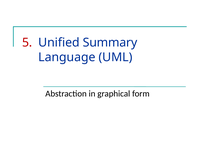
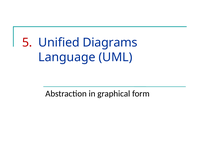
Summary: Summary -> Diagrams (110, 43)
